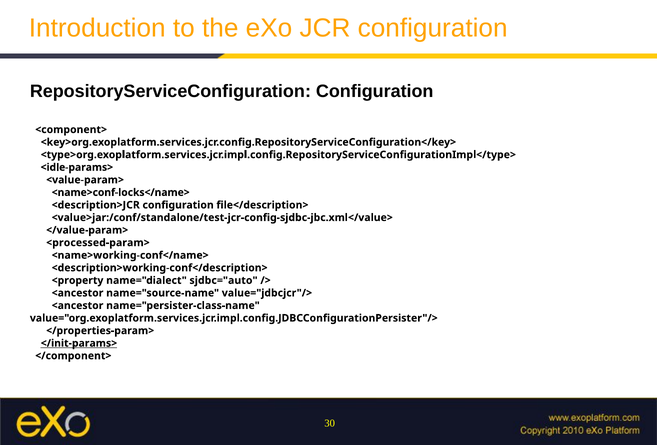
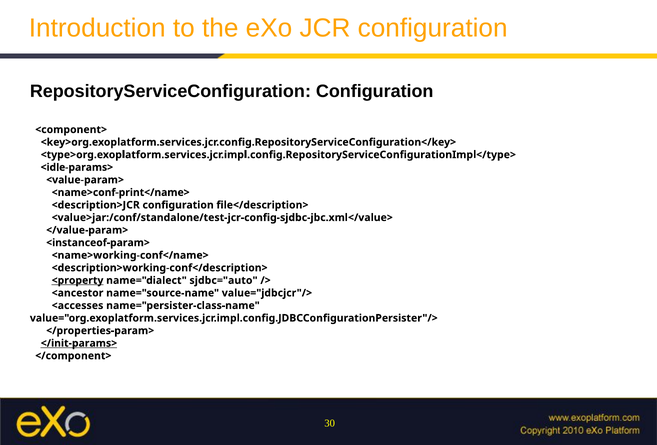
<name>conf-locks</name>: <name>conf-locks</name> -> <name>conf-print</name> (121, 192)
<processed-param>: <processed-param> -> <instanceof-param> (98, 243)
<property underline: none -> present (78, 280)
<ancestor: <ancestor -> <accesses (78, 306)
